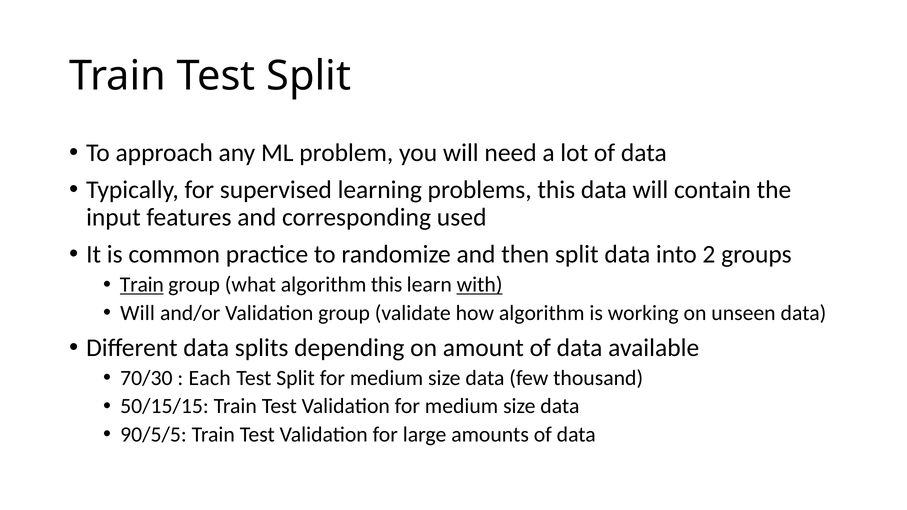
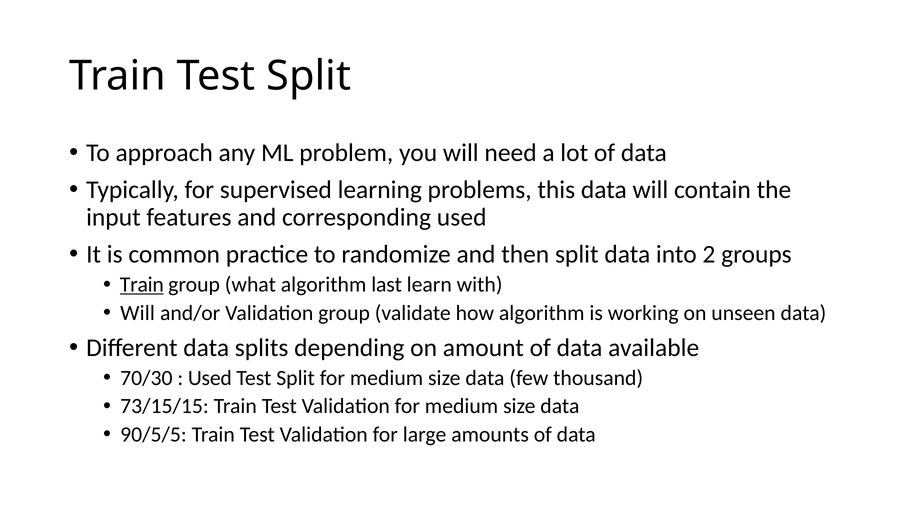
algorithm this: this -> last (387, 285)
with underline: present -> none (480, 285)
Each: Each -> Used (210, 378)
50/15/15: 50/15/15 -> 73/15/15 (164, 406)
